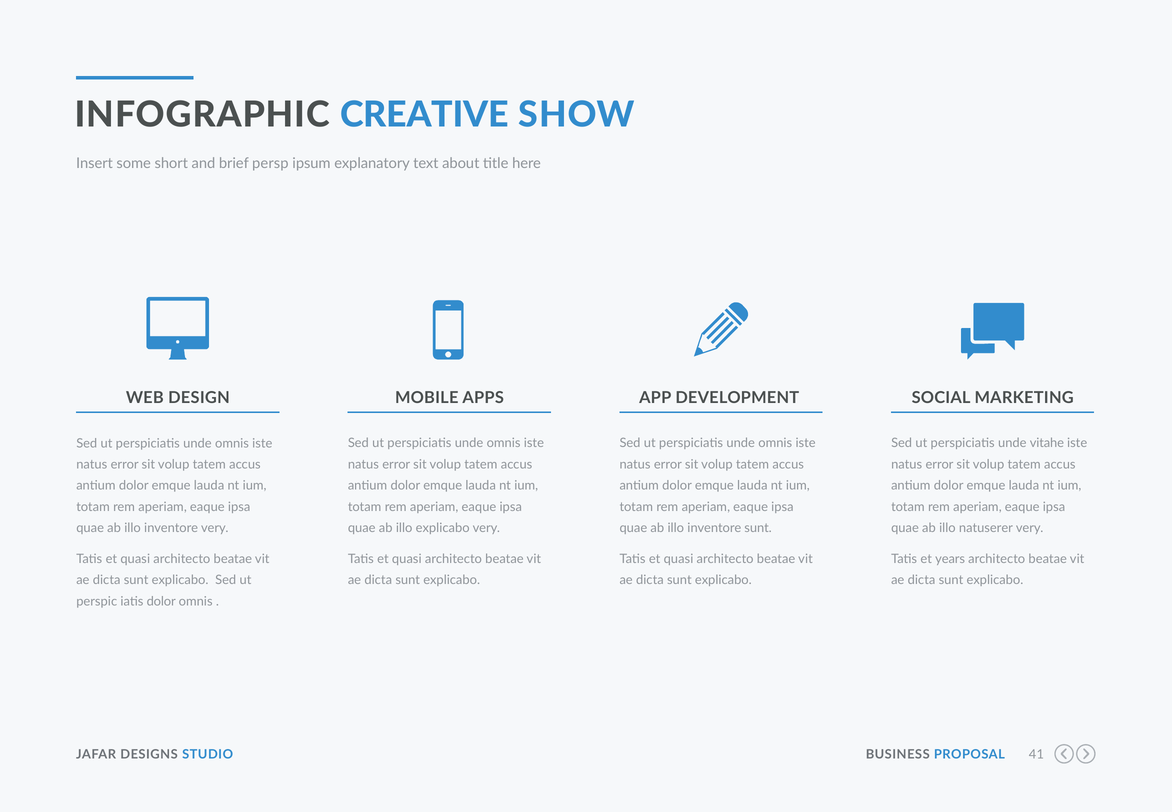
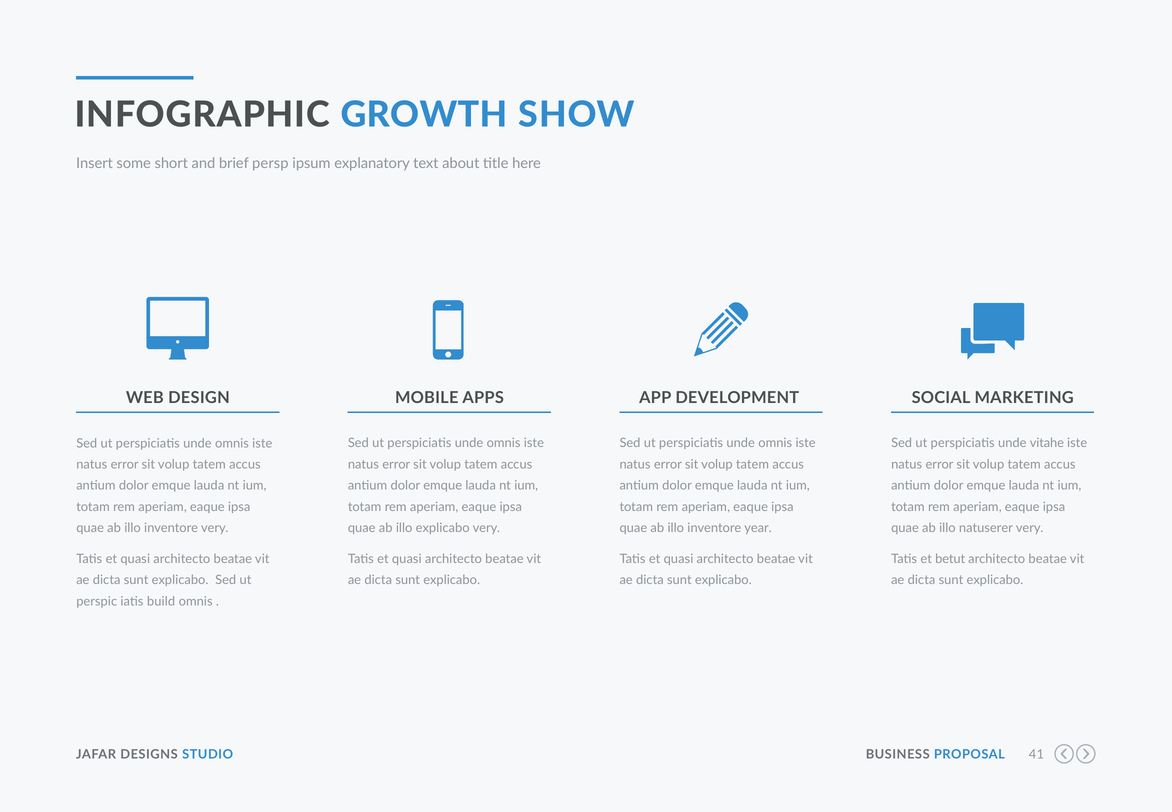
CREATIVE: CREATIVE -> GROWTH (424, 115)
inventore sunt: sunt -> year (758, 528)
years: years -> betut (950, 558)
iatis dolor: dolor -> build (161, 601)
